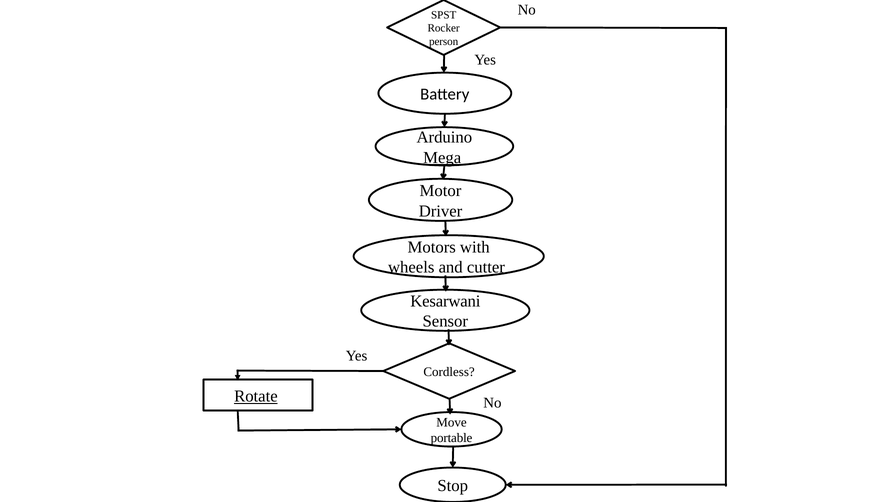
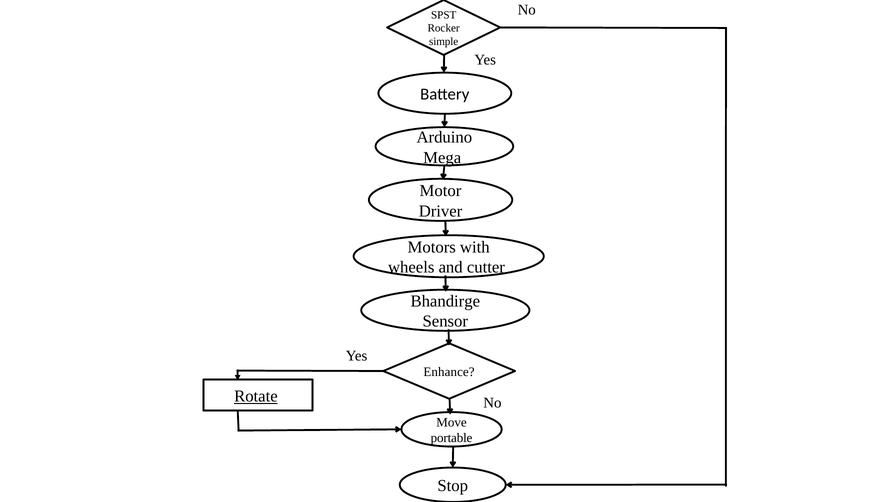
person: person -> simple (444, 42)
Mega underline: present -> none (442, 157)
Kesarwani: Kesarwani -> Bhandirge (445, 301)
Cordless: Cordless -> Enhance (449, 372)
